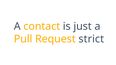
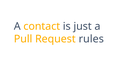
strict: strict -> rules (91, 39)
